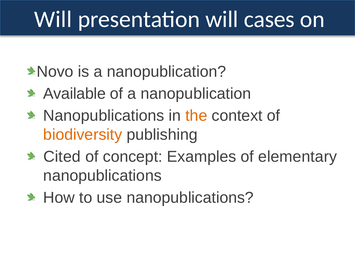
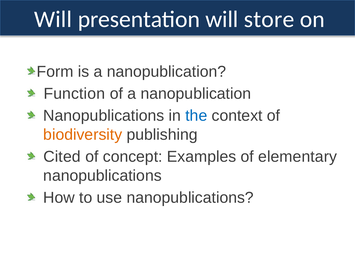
cases: cases -> store (269, 19)
Novo: Novo -> Form (55, 72)
Available: Available -> Function (74, 94)
the colour: orange -> blue (196, 116)
